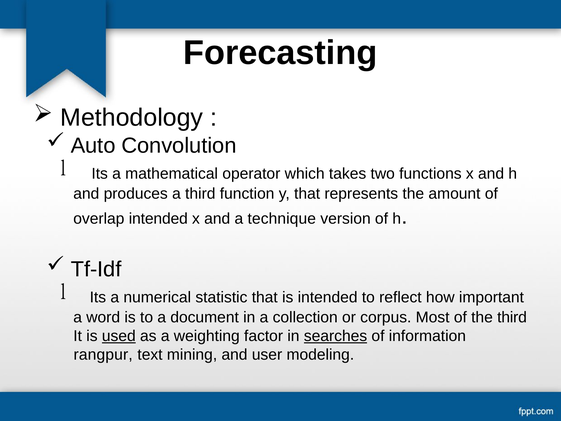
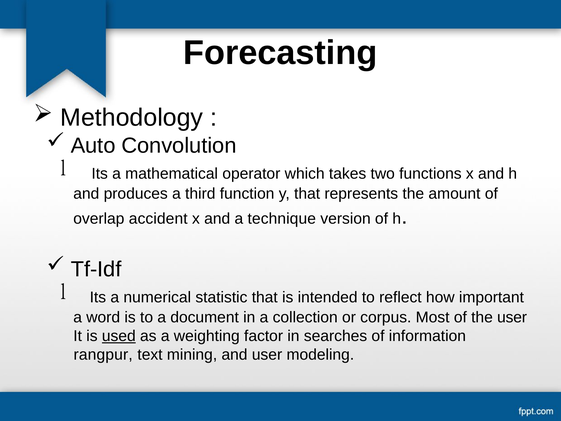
overlap intended: intended -> accident (158, 219)
the third: third -> user (512, 317)
searches underline: present -> none (336, 336)
